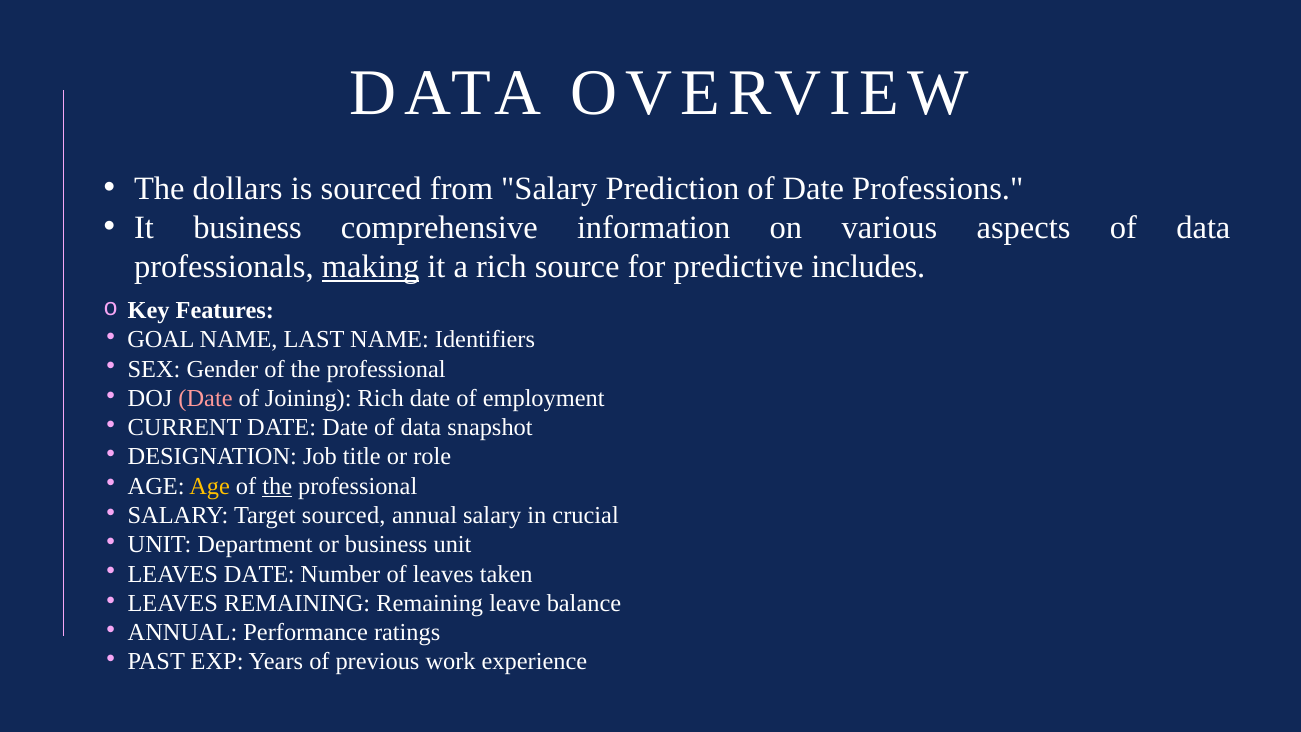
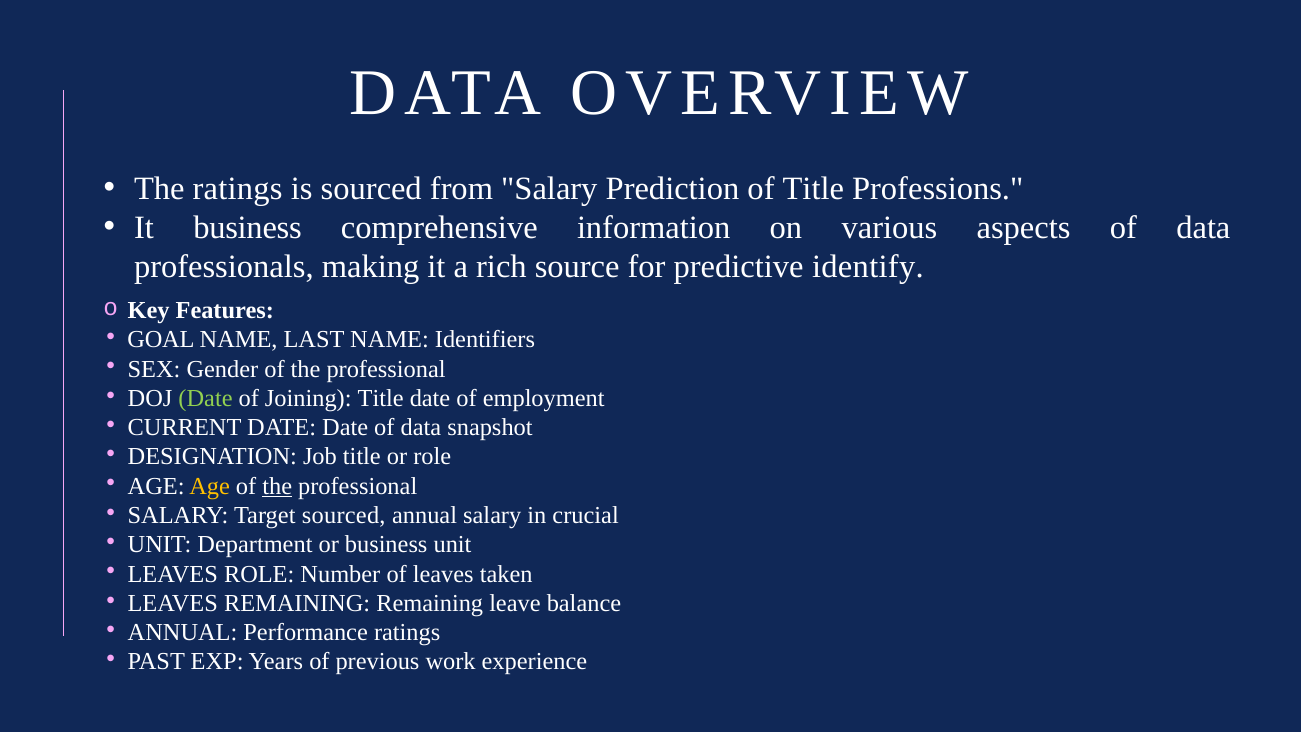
The dollars: dollars -> ratings (238, 189)
of Date: Date -> Title (813, 189)
making underline: present -> none (371, 267)
includes: includes -> identify (868, 267)
Date colour: pink -> light green (206, 398)
Joining Rich: Rich -> Title (381, 398)
LEAVES DATE: DATE -> ROLE (259, 574)
